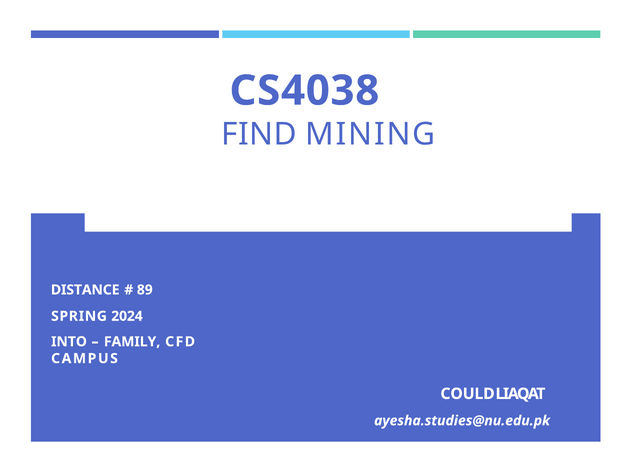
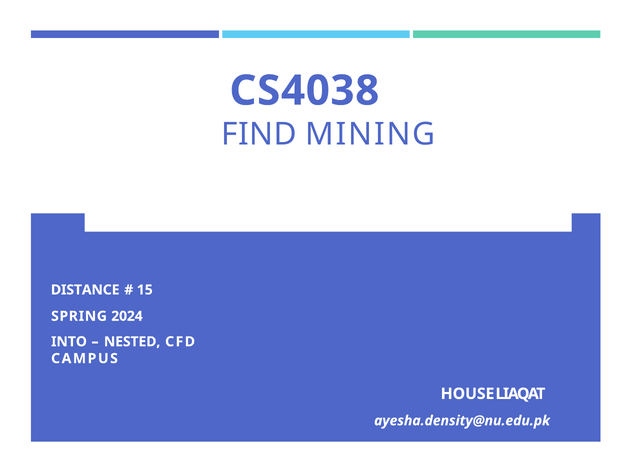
89: 89 -> 15 (145, 290)
FAMILY: FAMILY -> NESTED (132, 342)
COULD: COULD -> HOUSE (468, 394)
ayesha.studies@nu.edu.pk: ayesha.studies@nu.edu.pk -> ayesha.density@nu.edu.pk (462, 421)
